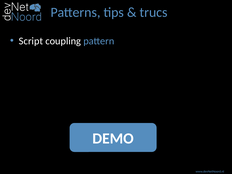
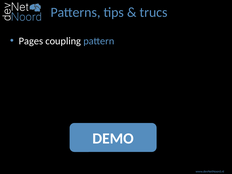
Script: Script -> Pages (31, 41)
